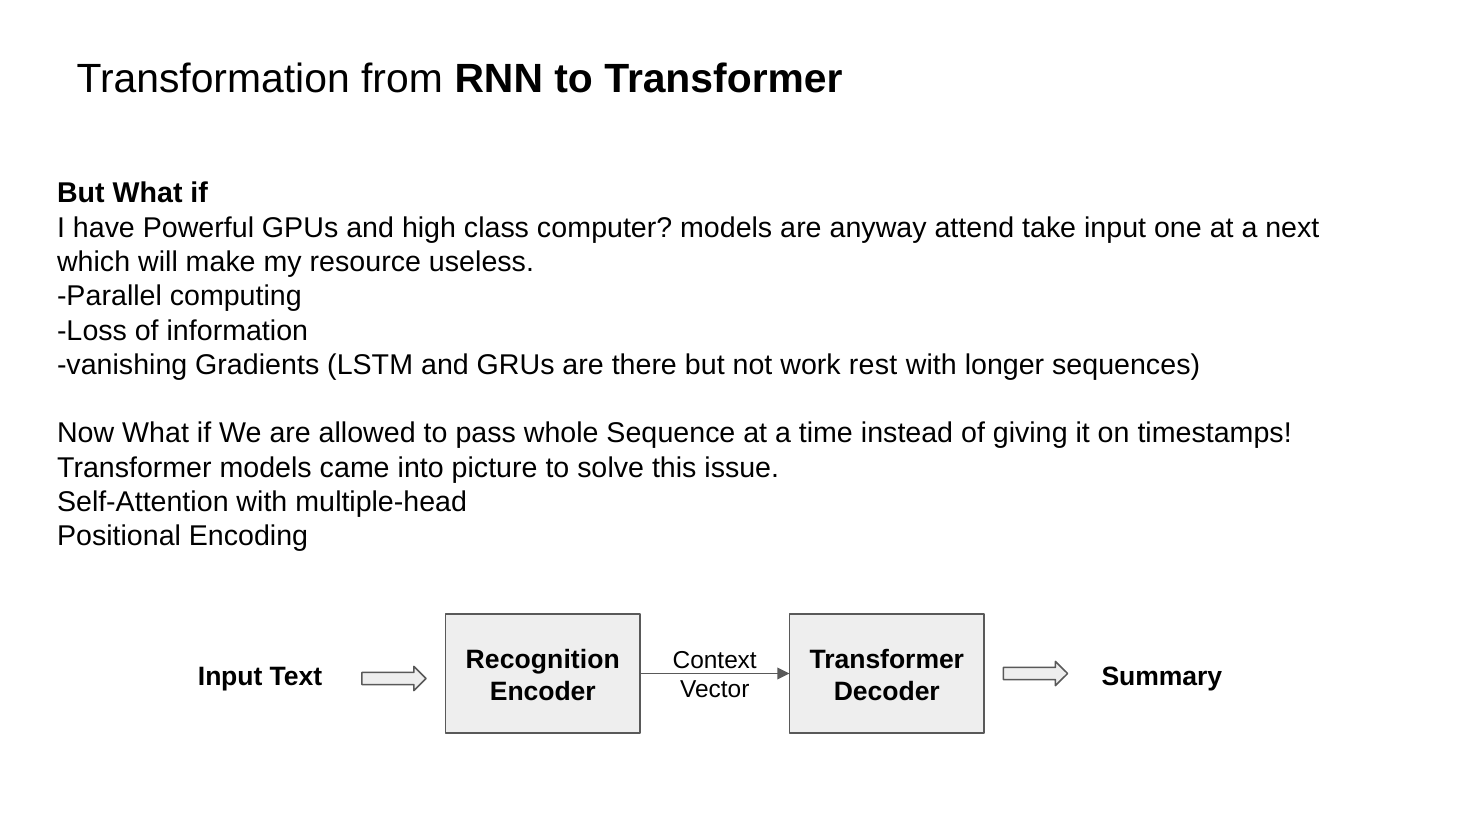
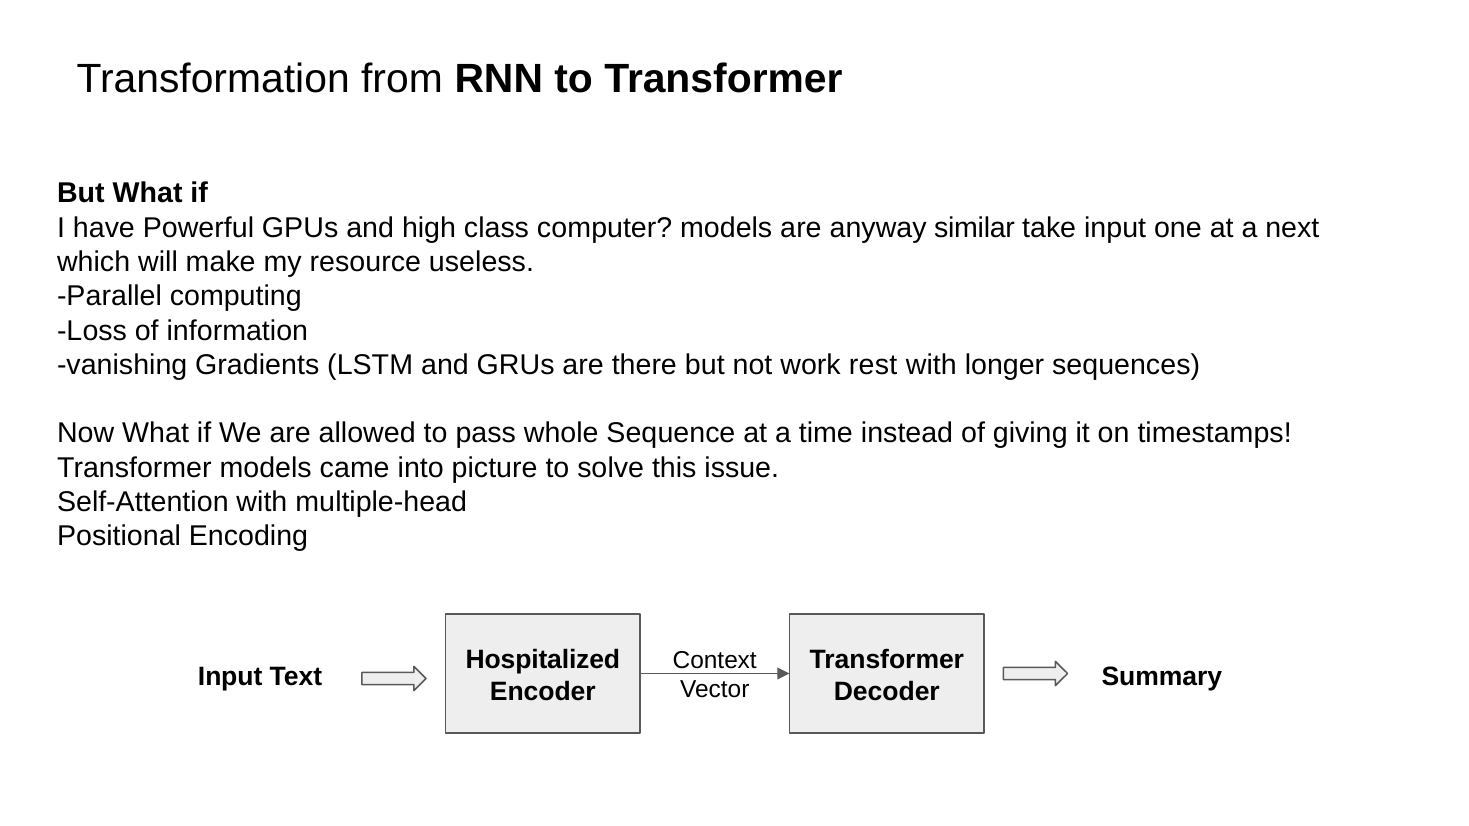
attend: attend -> similar (975, 228)
Recognition: Recognition -> Hospitalized (543, 660)
